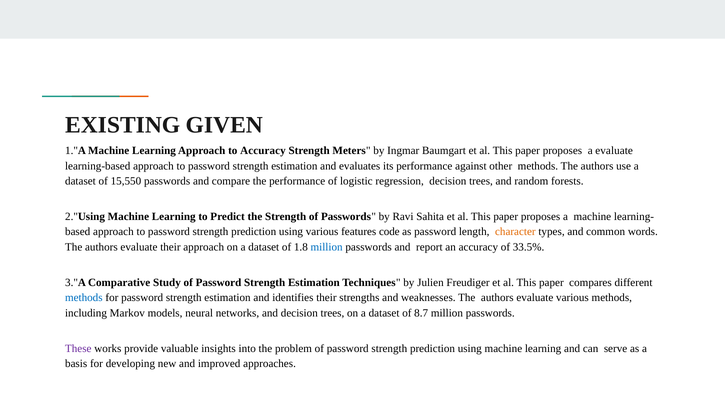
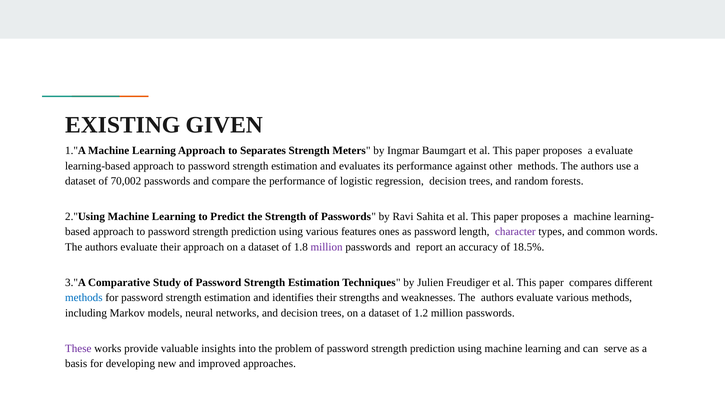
to Accuracy: Accuracy -> Separates (263, 151)
15,550: 15,550 -> 70,002 (126, 181)
code: code -> ones (389, 232)
character colour: orange -> purple (515, 232)
million colour: blue -> purple (327, 247)
33.5%: 33.5% -> 18.5% (529, 247)
8.7: 8.7 -> 1.2 (421, 313)
